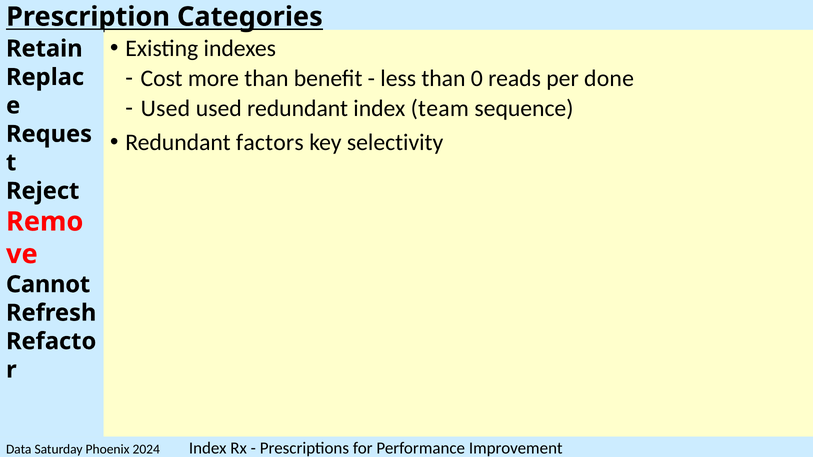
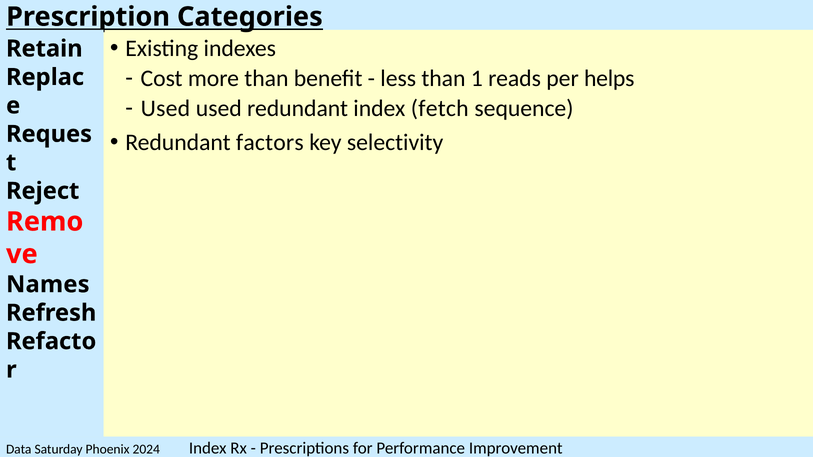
0: 0 -> 1 (477, 78)
done: done -> helps (609, 78)
team: team -> fetch (440, 108)
Cannot: Cannot -> Names (48, 285)
